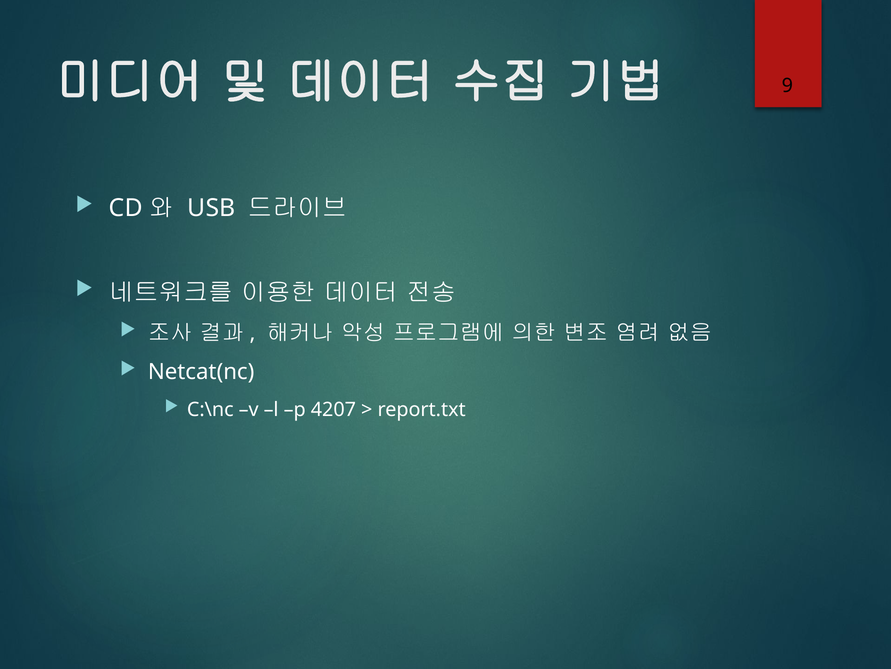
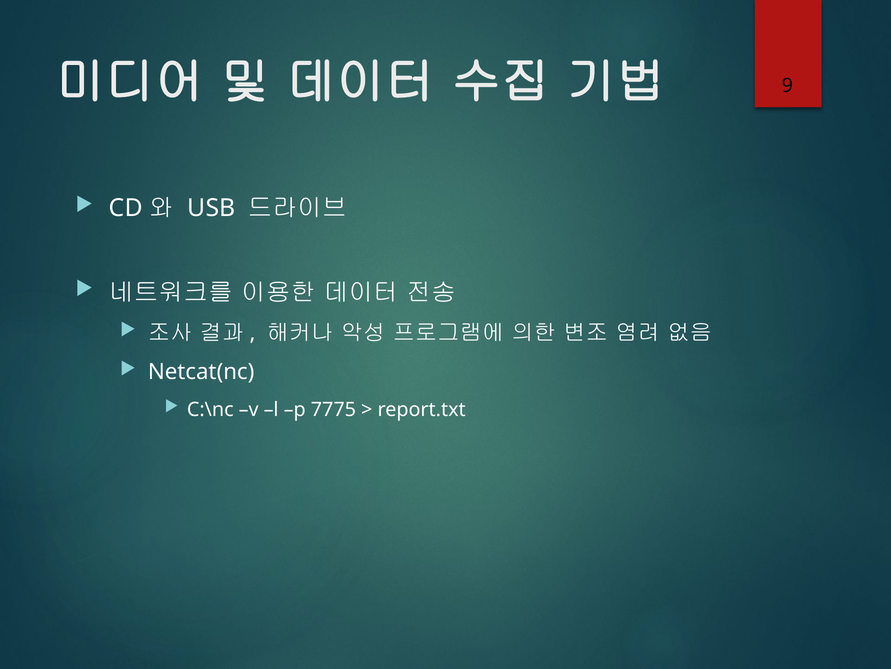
4207: 4207 -> 7775 (333, 409)
